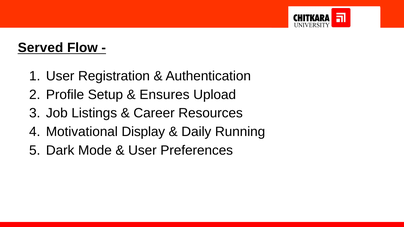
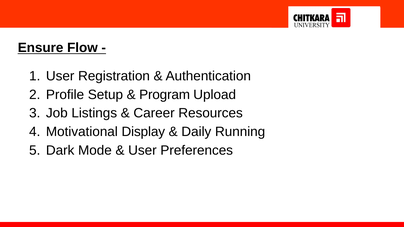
Served: Served -> Ensure (41, 48)
Ensures: Ensures -> Program (165, 95)
